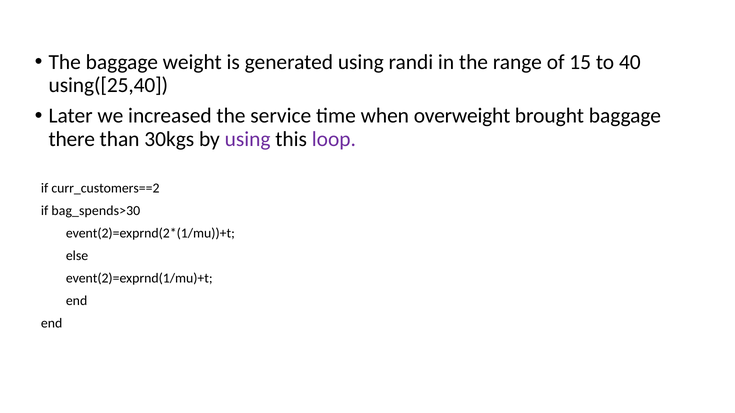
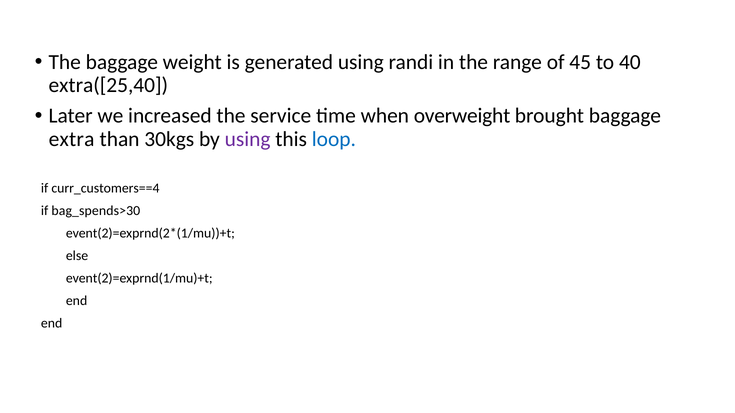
15: 15 -> 45 (580, 62)
using([25,40: using([25,40 -> extra([25,40 (108, 85)
there: there -> extra (72, 139)
loop colour: purple -> blue (334, 139)
curr_customers==2: curr_customers==2 -> curr_customers==4 (105, 188)
